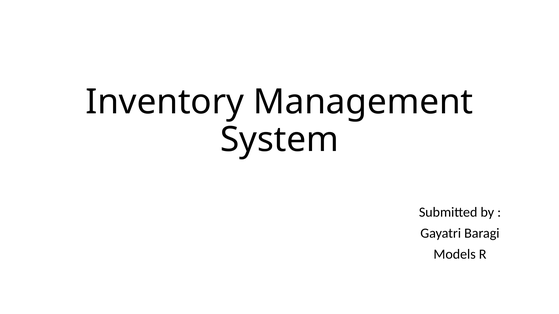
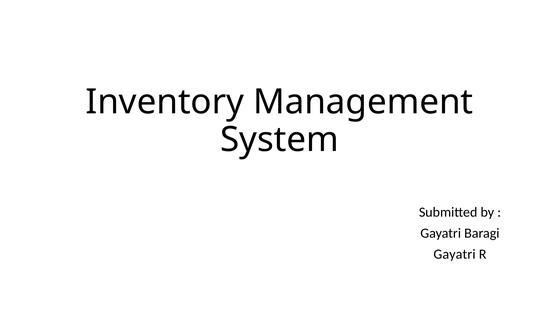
Models: Models -> Gayatri (455, 254)
